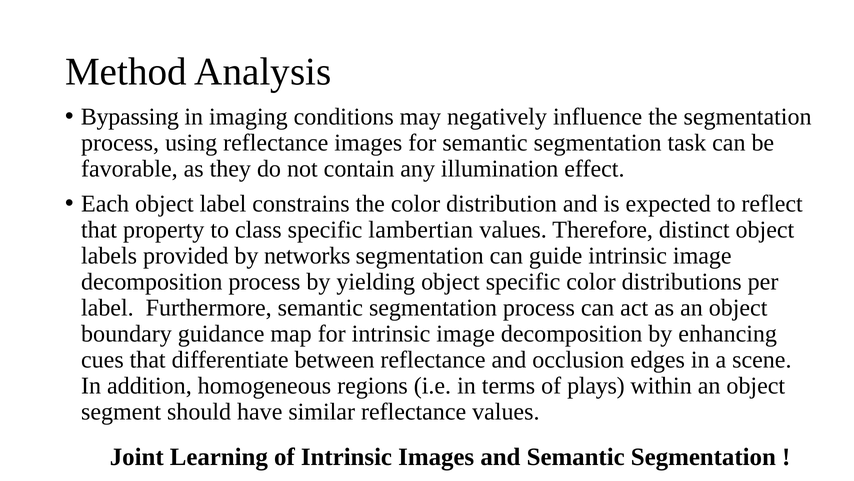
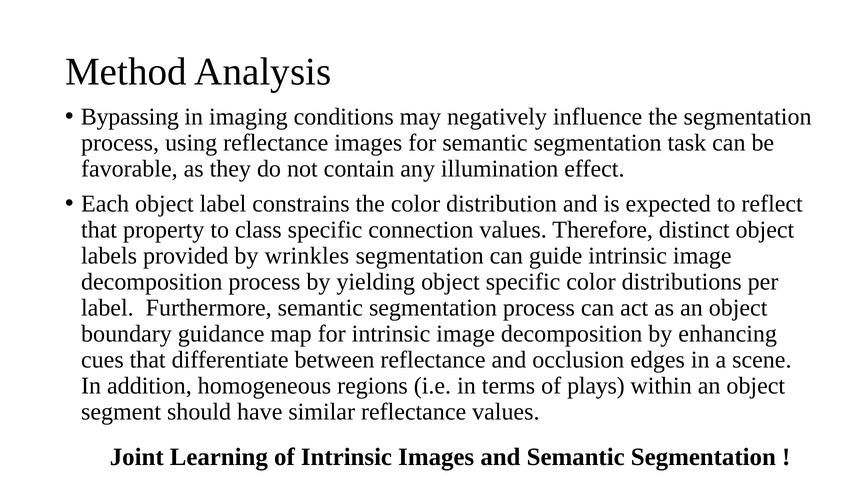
lambertian: lambertian -> connection (421, 230)
networks: networks -> wrinkles (307, 255)
